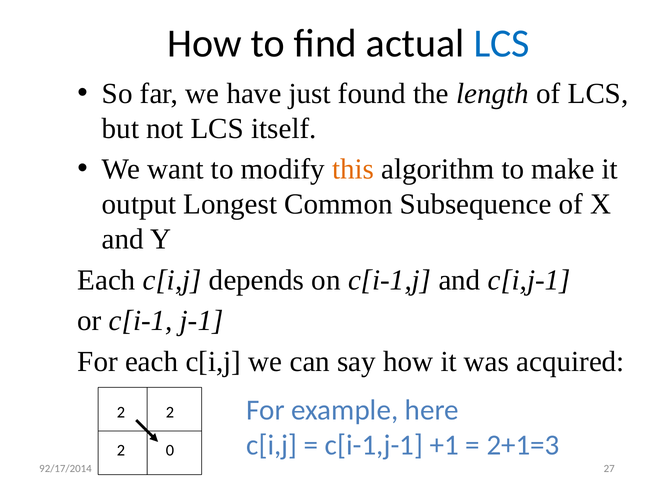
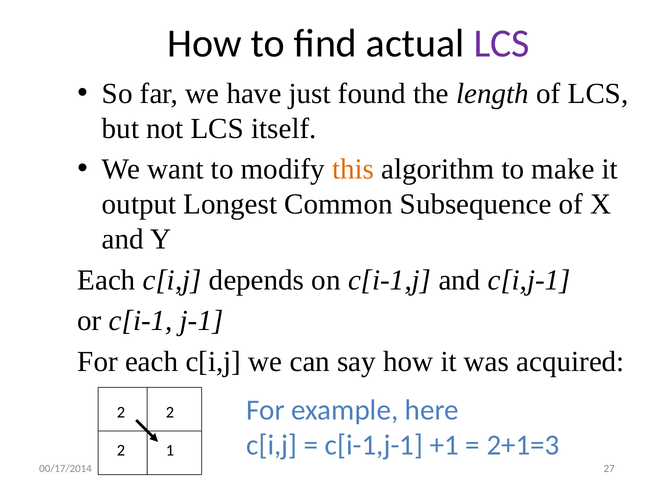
LCS colour: blue -> purple (502, 44)
0: 0 -> 1 (170, 450)
92/17/2014: 92/17/2014 -> 00/17/2014 (65, 468)
